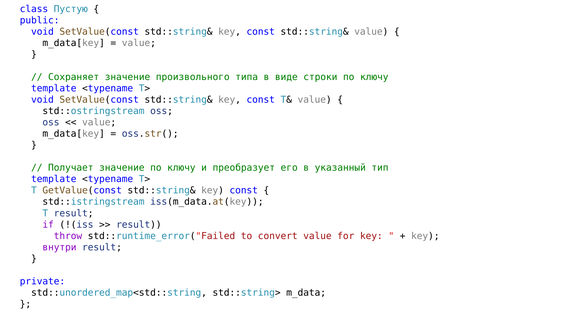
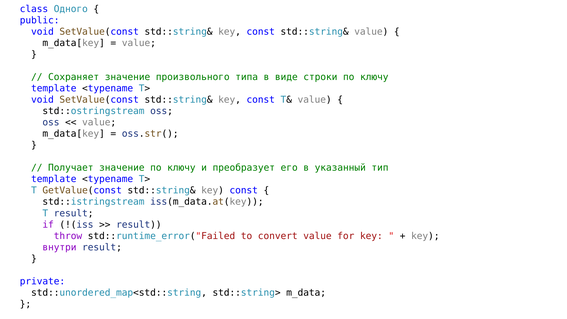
Пустую: Пустую -> Одного (71, 9)
